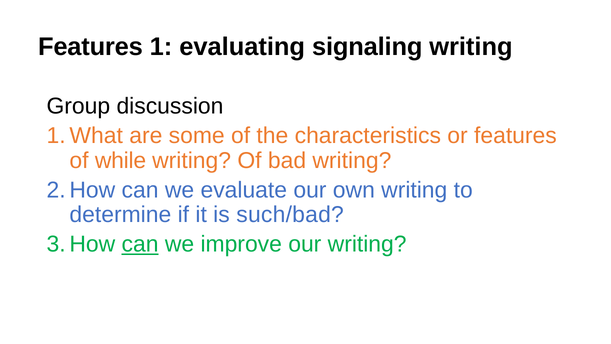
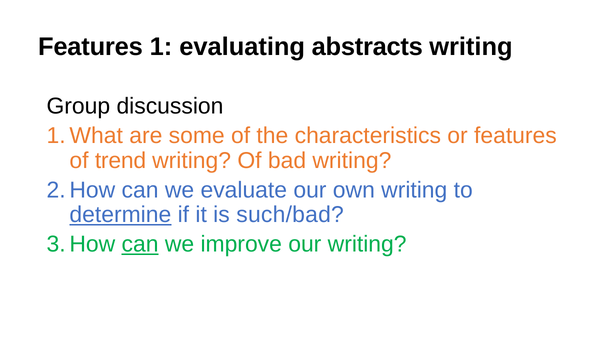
signaling: signaling -> abstracts (367, 47)
while: while -> trend (121, 160)
determine underline: none -> present (120, 215)
